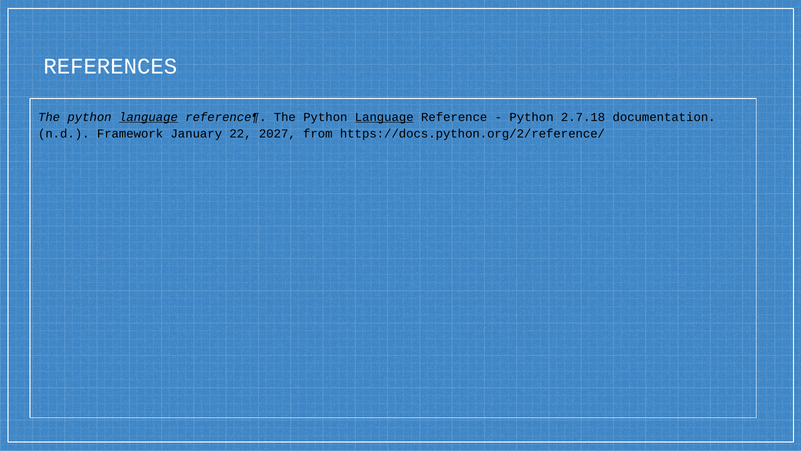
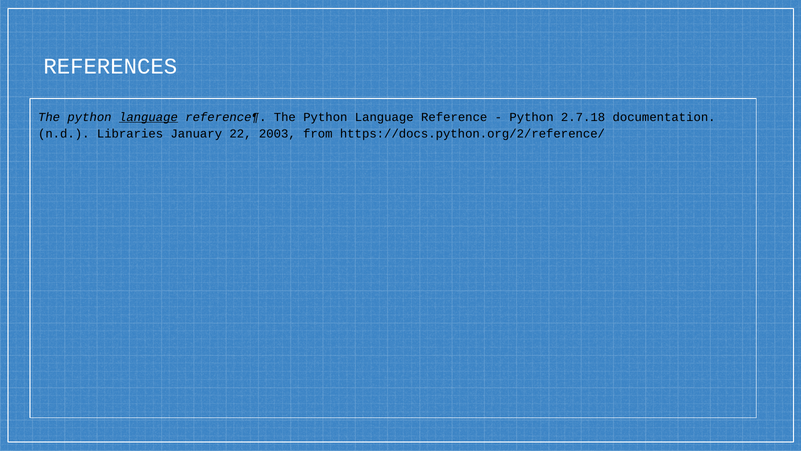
Language underline: present -> none (384, 117)
Framework: Framework -> Libraries (130, 134)
2027: 2027 -> 2003 (277, 134)
